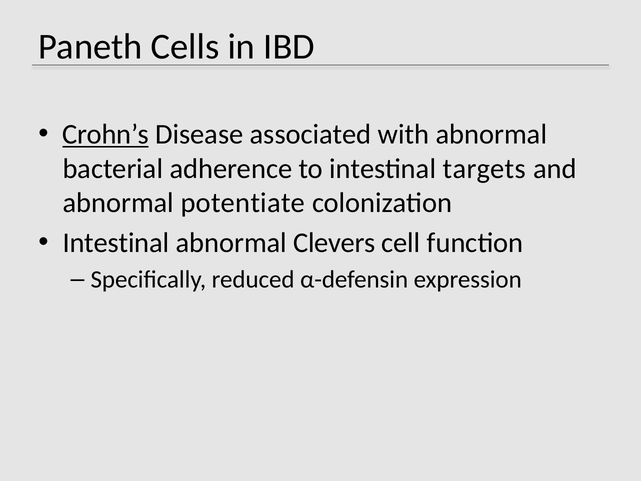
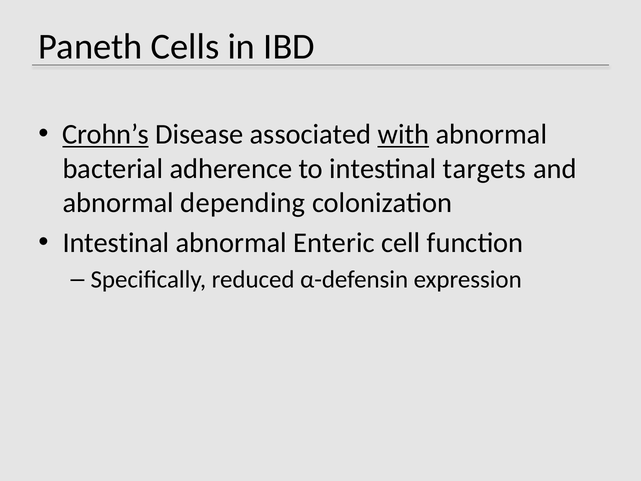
with underline: none -> present (403, 134)
potentiate: potentiate -> depending (243, 203)
Clevers: Clevers -> Enteric (334, 243)
